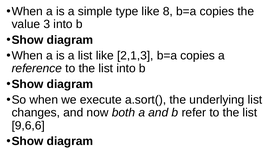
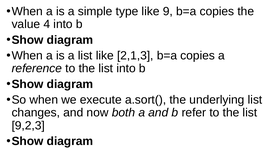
8: 8 -> 9 (168, 11)
3: 3 -> 4 (47, 24)
9,6,6: 9,6,6 -> 9,2,3 (28, 126)
